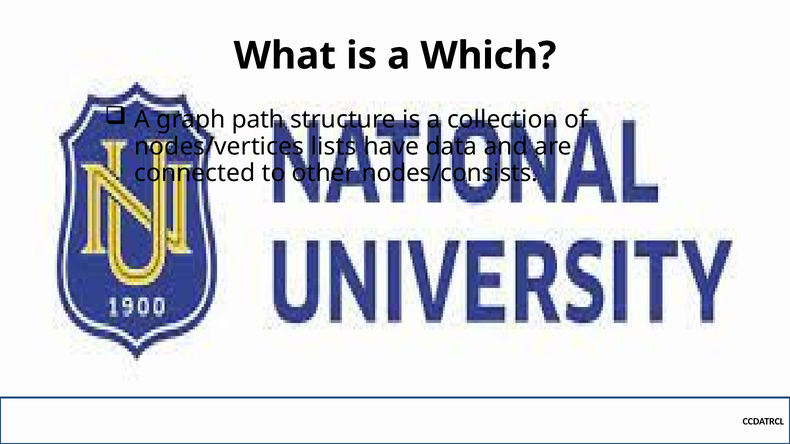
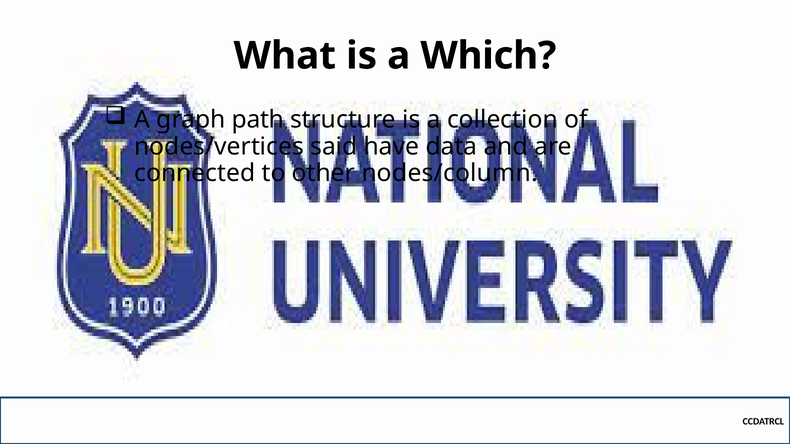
lists: lists -> said (334, 146)
nodes/consists: nodes/consists -> nodes/column (450, 173)
